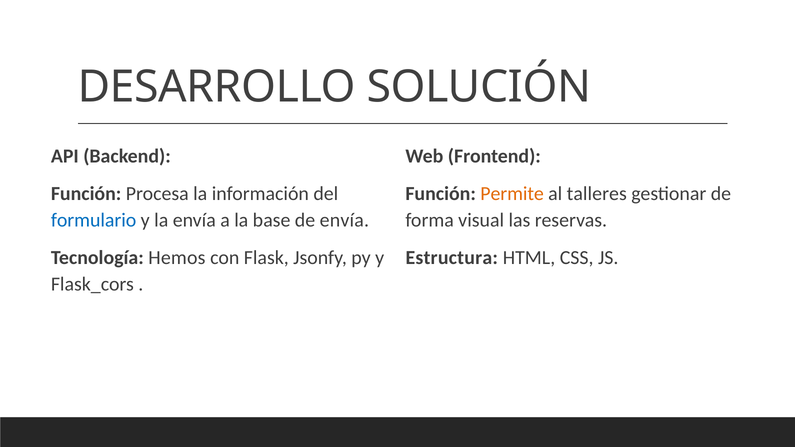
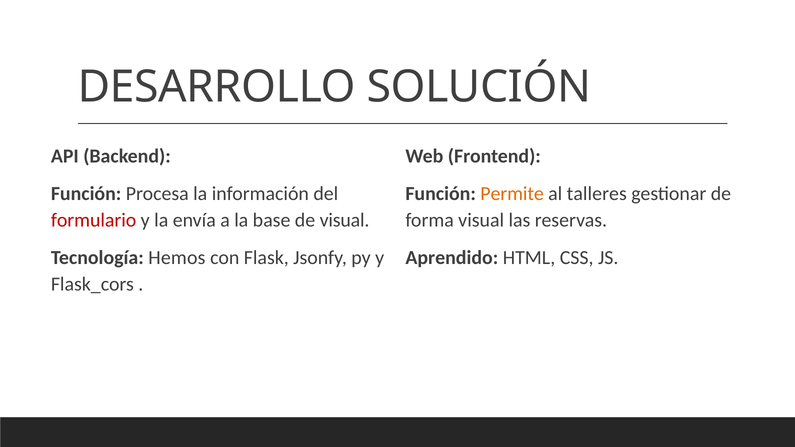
formulario colour: blue -> red (94, 220)
de envía: envía -> visual (345, 220)
Estructura: Estructura -> Aprendido (452, 258)
